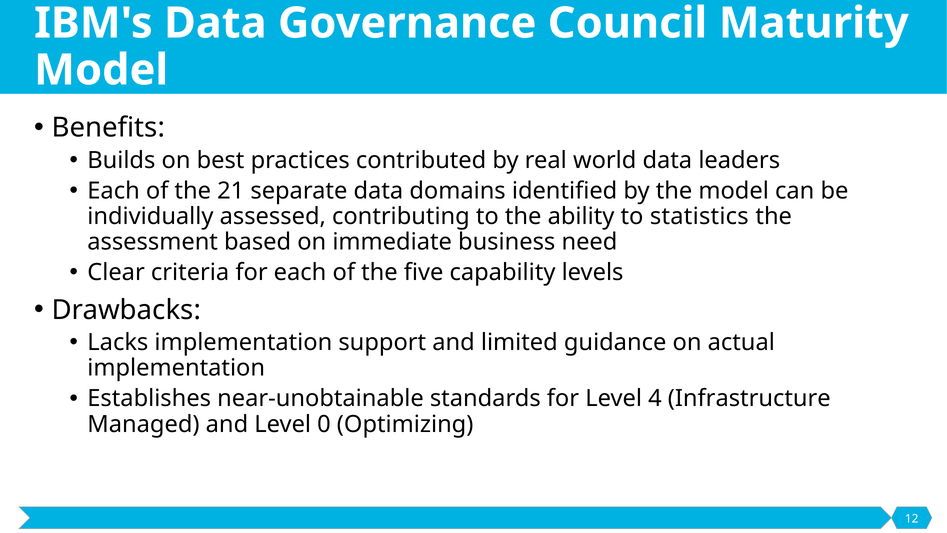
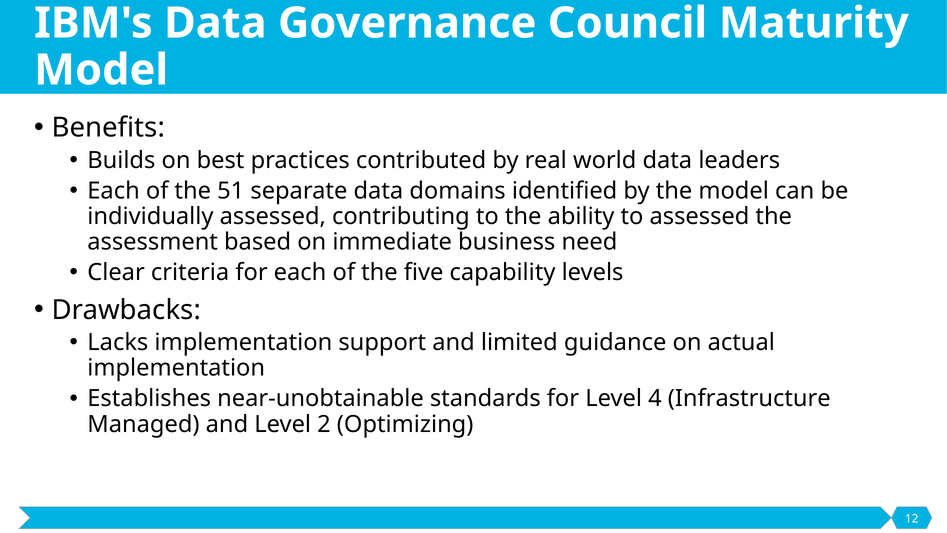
21: 21 -> 51 (231, 191)
to statistics: statistics -> assessed (699, 216)
0: 0 -> 2 (324, 424)
